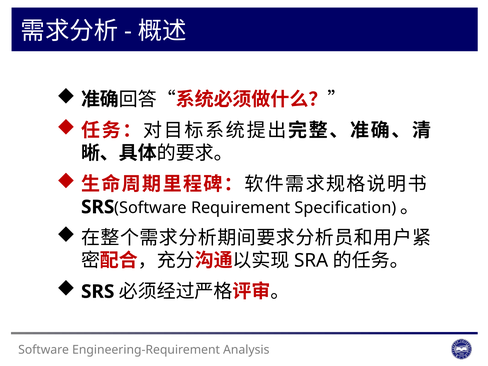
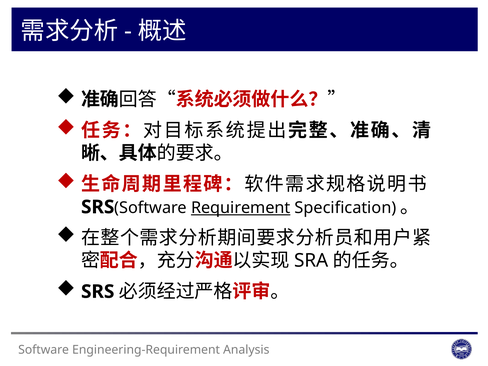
Requirement underline: none -> present (241, 208)
